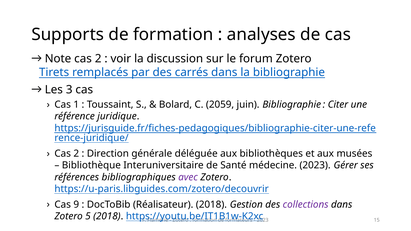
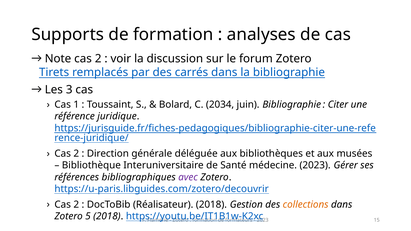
2059: 2059 -> 2034 (220, 105)
9: 9 -> 2 (76, 205)
collections colour: purple -> orange (306, 205)
